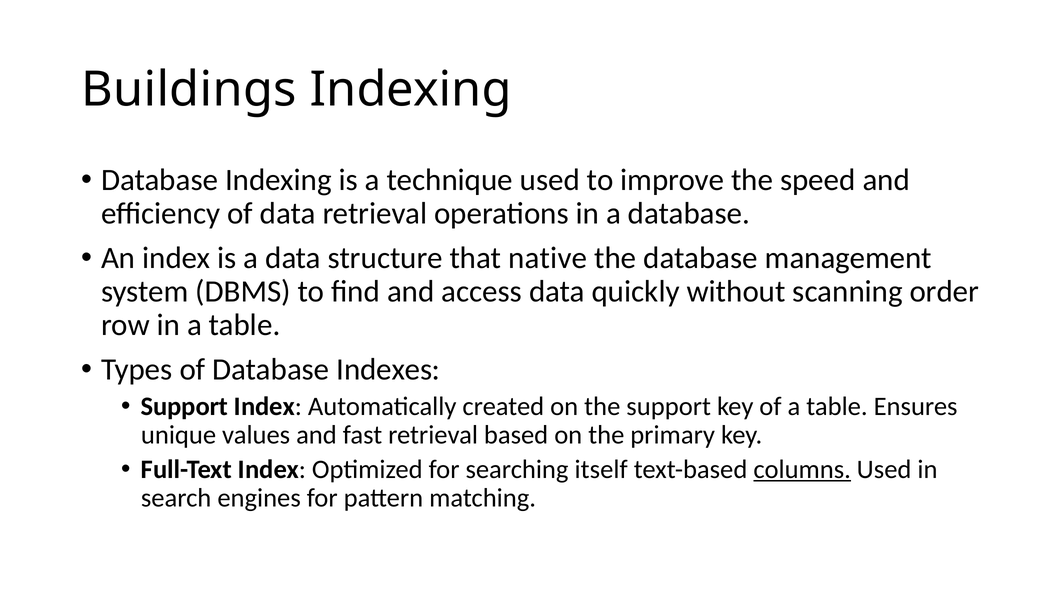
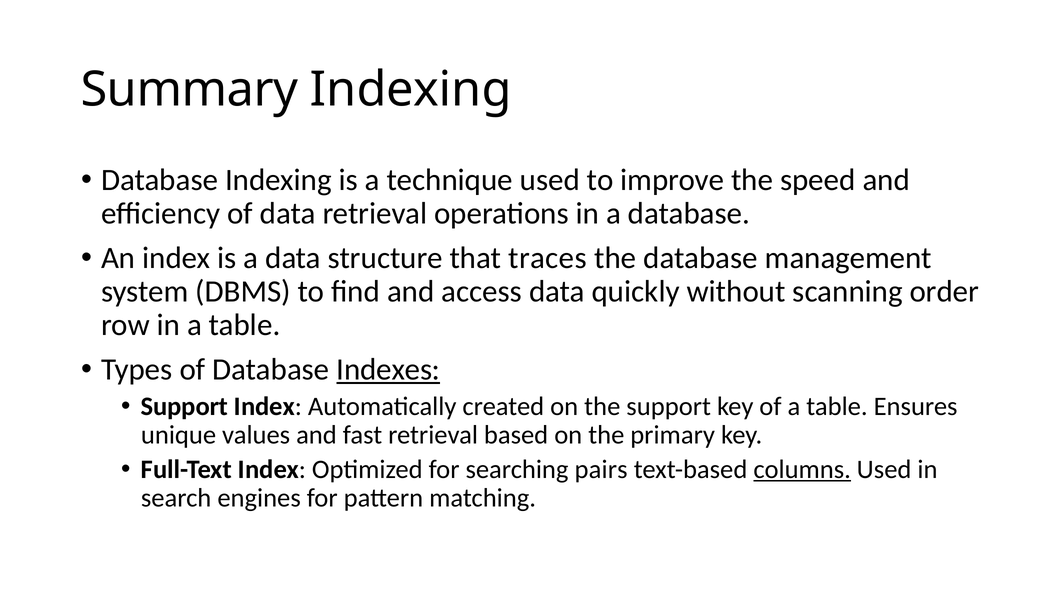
Buildings: Buildings -> Summary (189, 89)
native: native -> traces (548, 258)
Indexes underline: none -> present (388, 369)
itself: itself -> pairs (601, 469)
